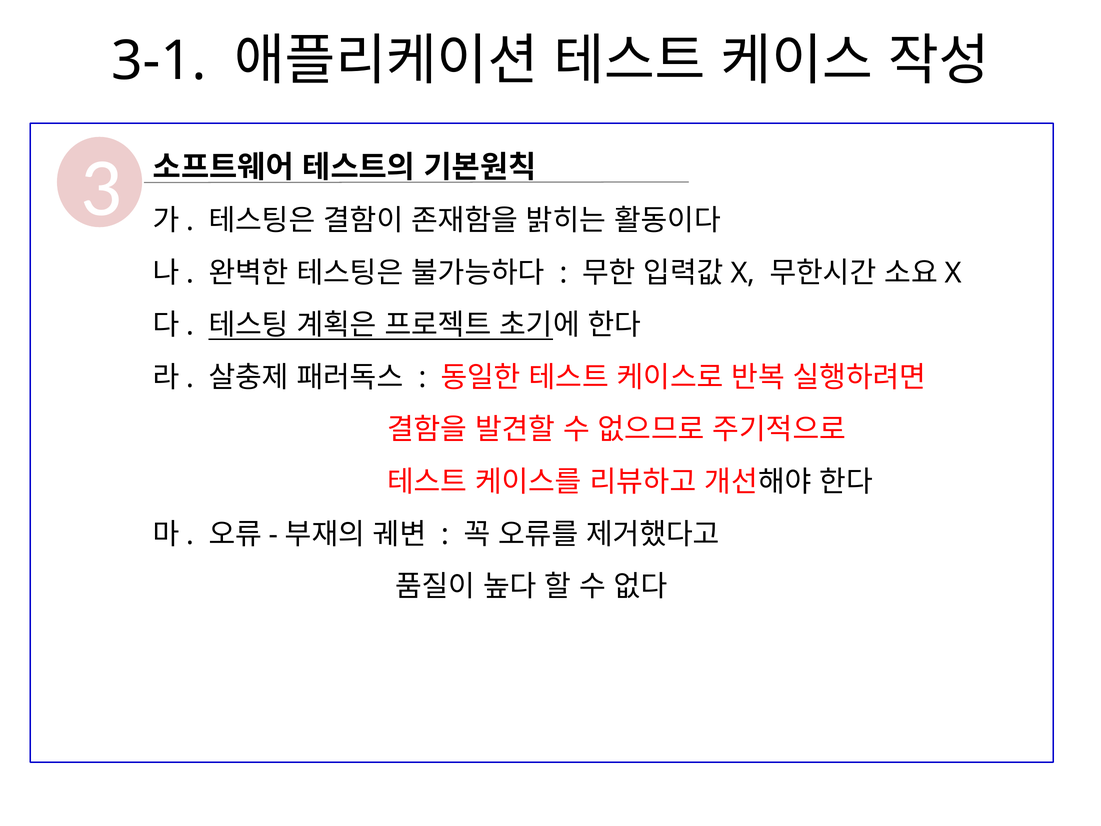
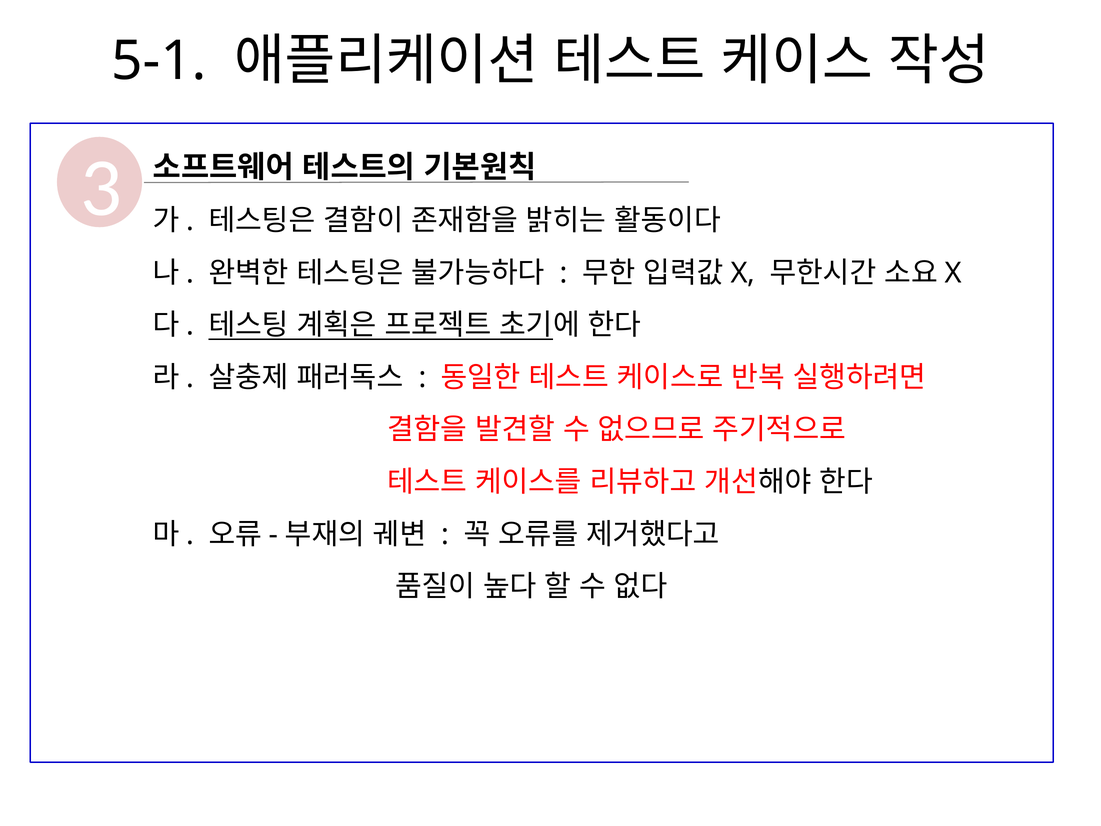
3-1: 3-1 -> 5-1 (159, 61)
